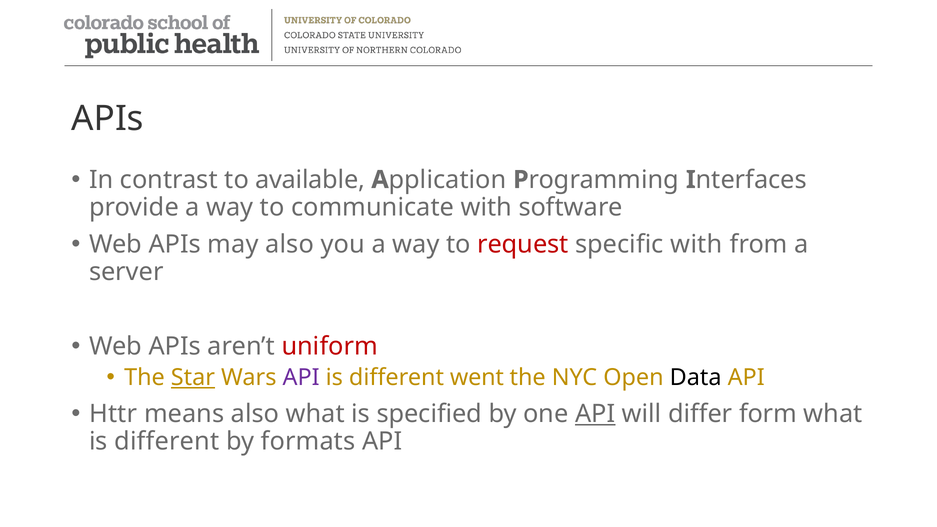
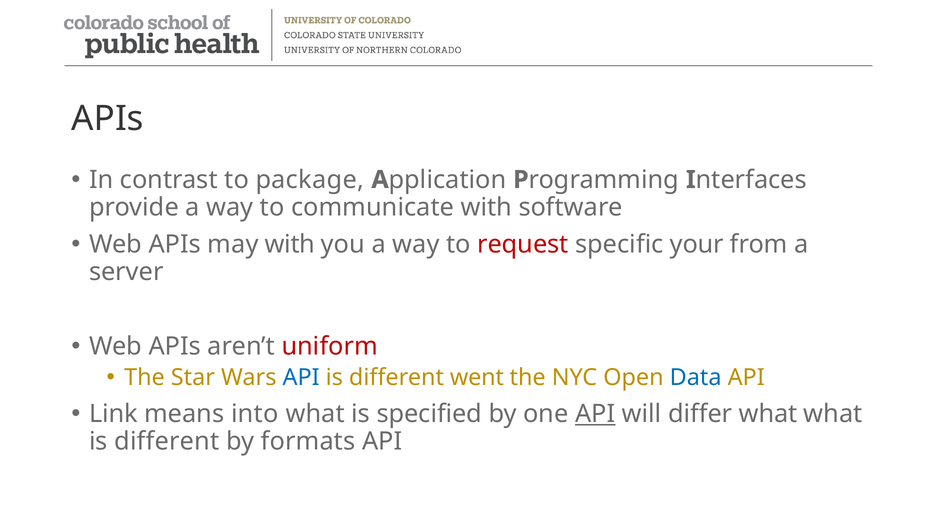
available: available -> package (310, 180)
may also: also -> with (290, 244)
specific with: with -> your (697, 244)
Star underline: present -> none (193, 378)
API colour: purple -> blue (301, 378)
Data colour: black -> blue (696, 378)
Httr: Httr -> Link (113, 414)
means also: also -> into (255, 414)
differ form: form -> what (768, 414)
